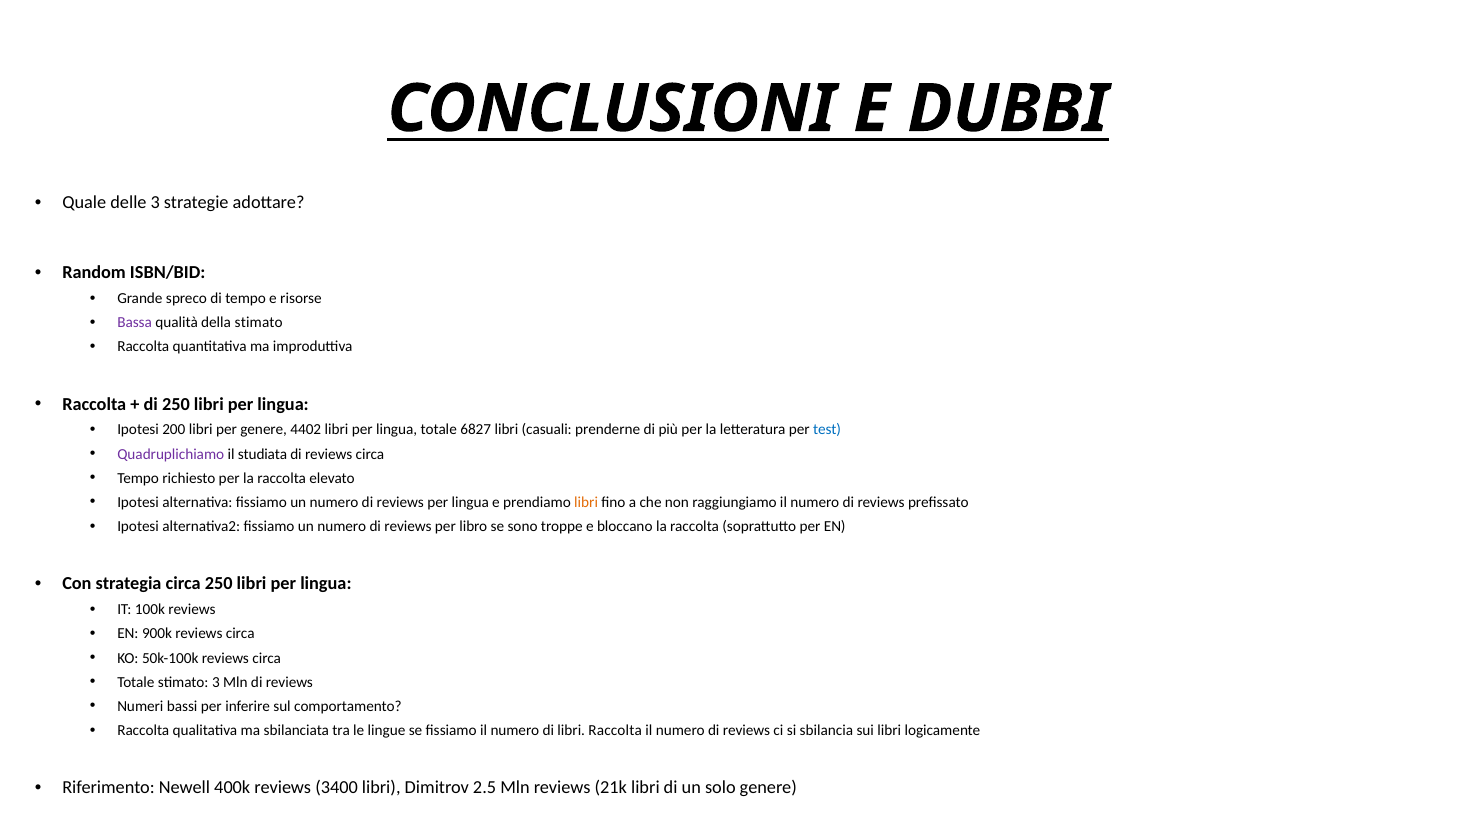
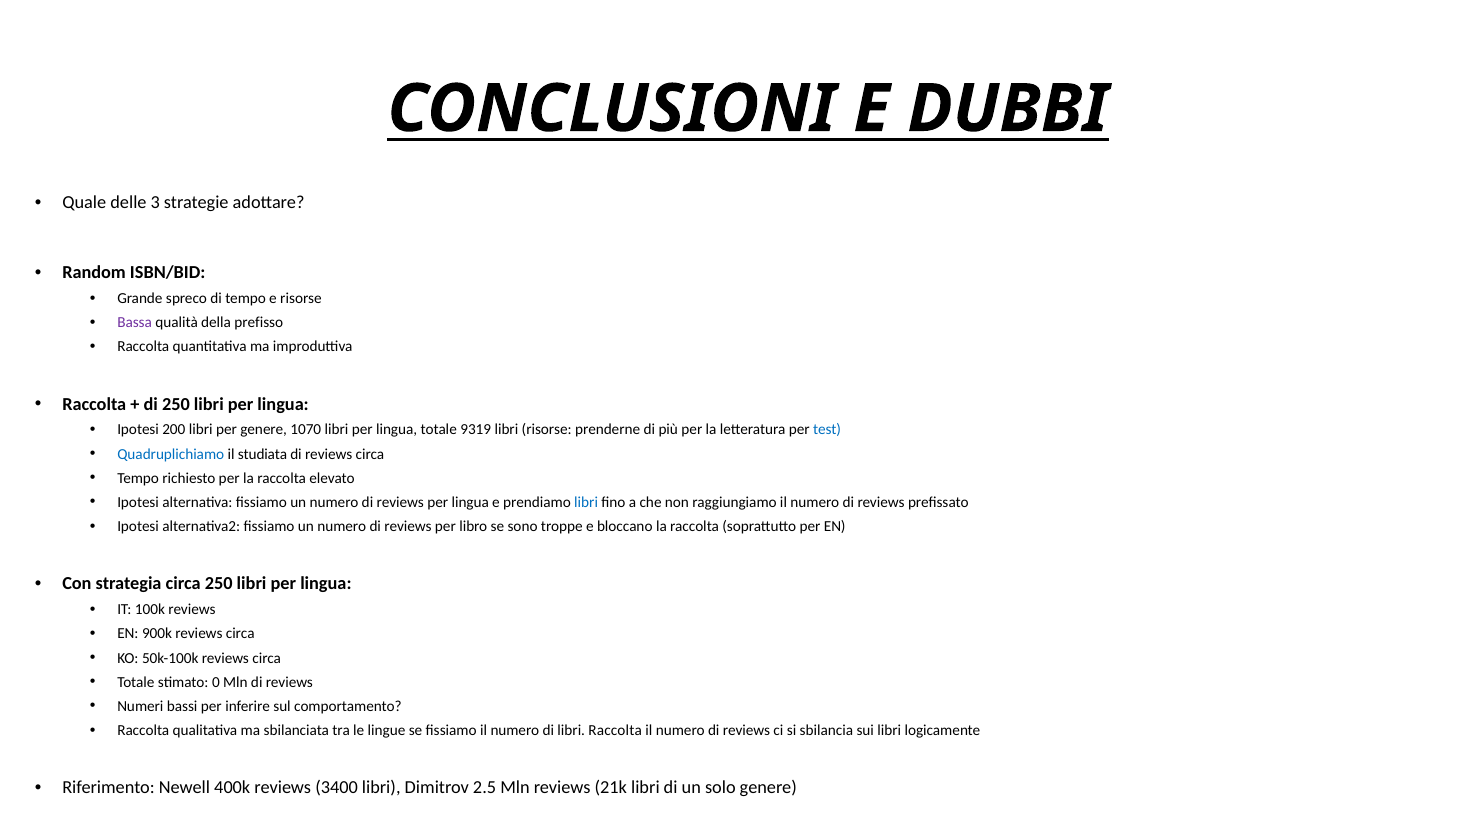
della stimato: stimato -> prefisso (259, 323)
4402: 4402 -> 1070 (306, 430)
6827: 6827 -> 9319 (476, 430)
libri casuali: casuali -> risorse (547, 430)
Quadruplichiamo colour: purple -> blue (171, 454)
libri colour: orange -> blue (586, 502)
stimato 3: 3 -> 0 (216, 682)
